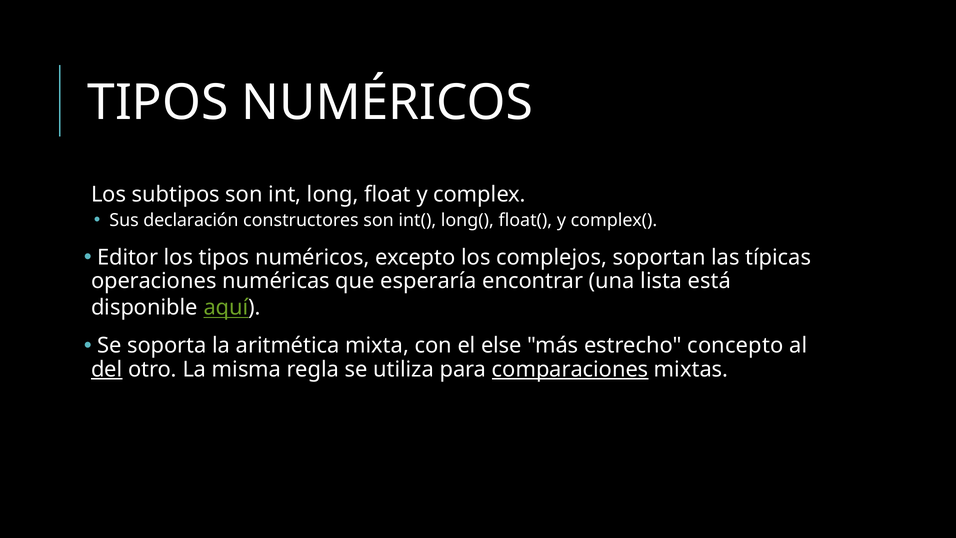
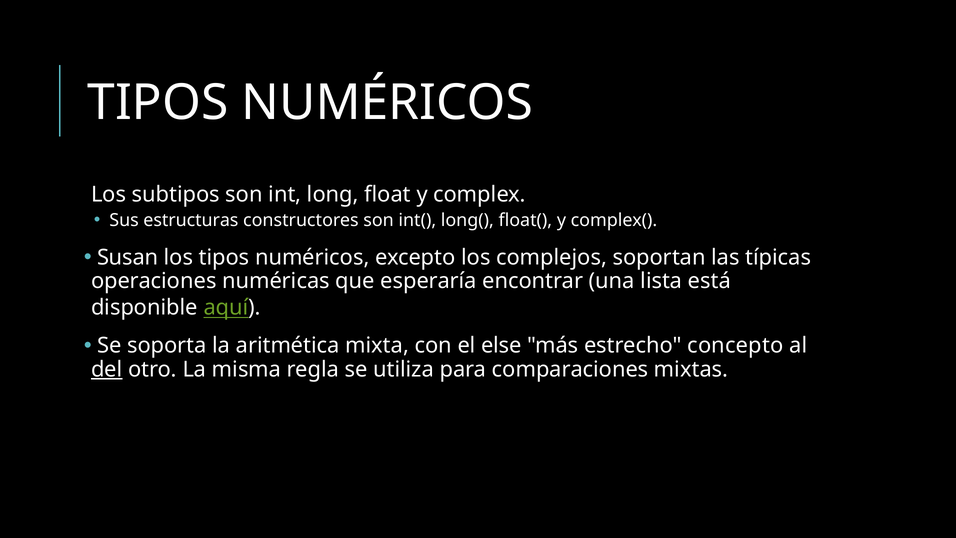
declaración: declaración -> estructuras (191, 220)
Editor: Editor -> Susan (128, 257)
comparaciones underline: present -> none (570, 369)
